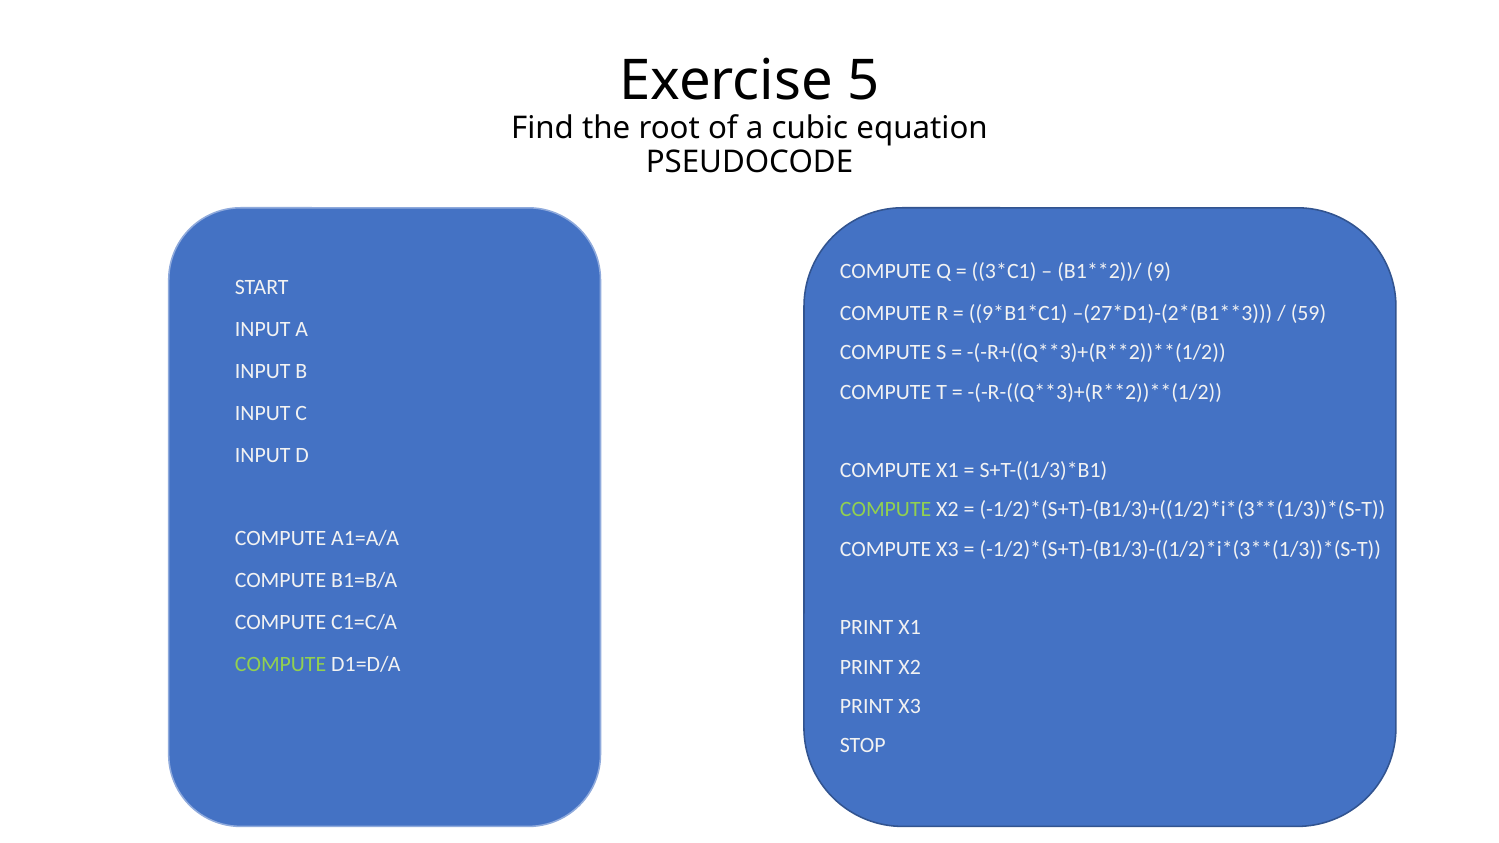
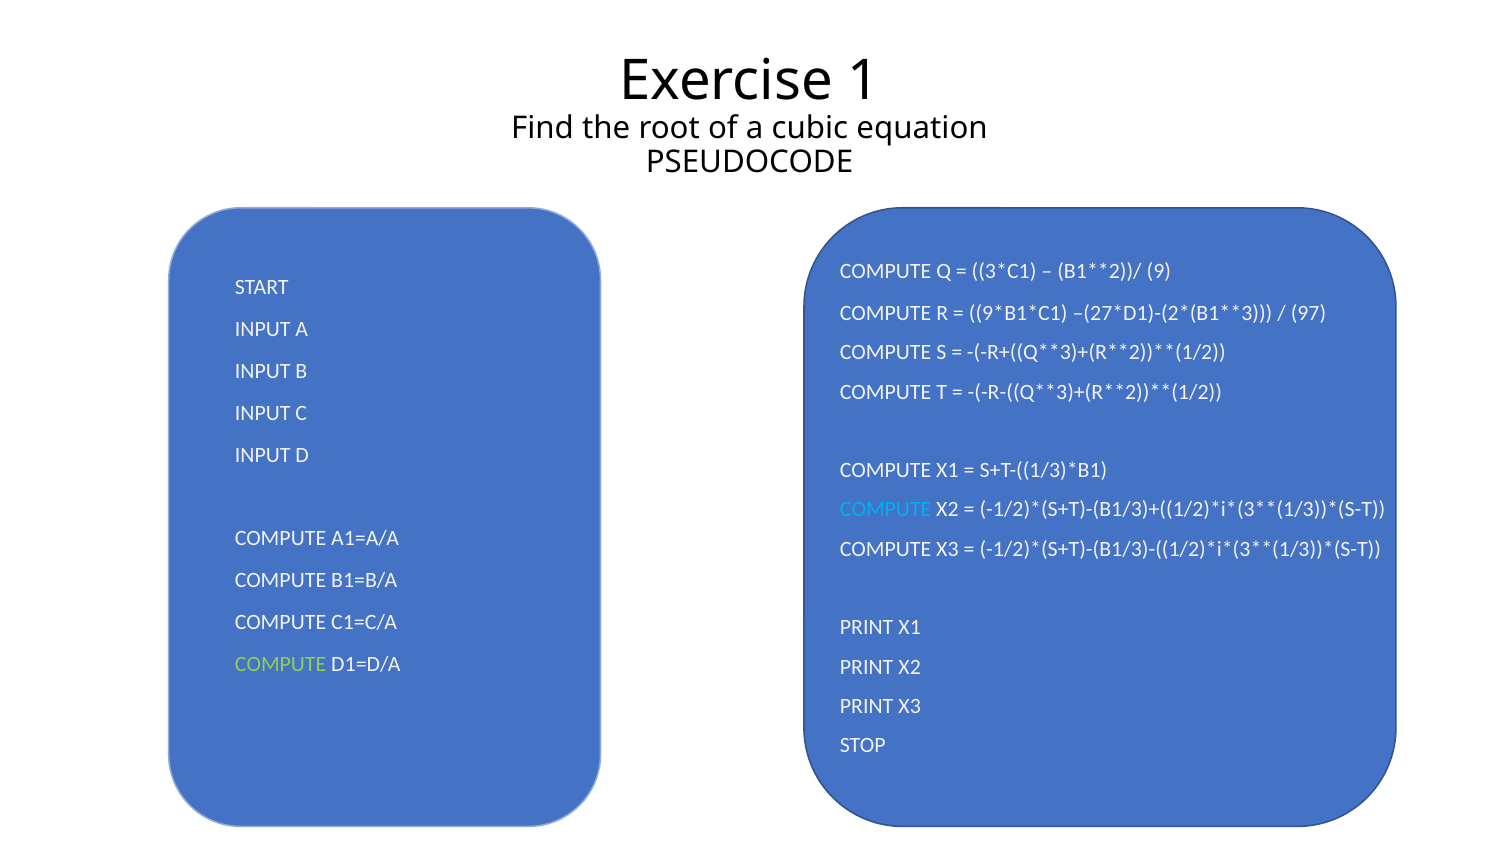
5: 5 -> 1 (864, 81)
59: 59 -> 97 (1308, 314)
COMPUTE colour: light green -> light blue (886, 510)
